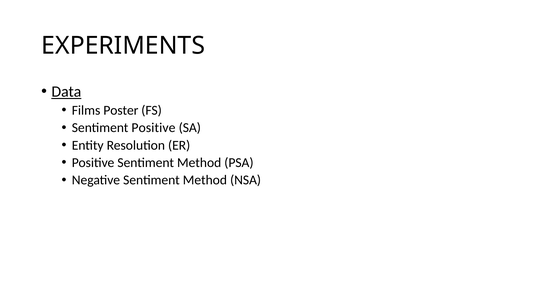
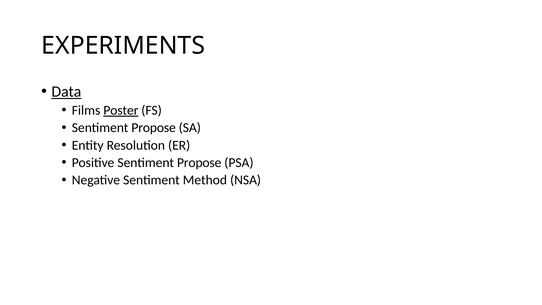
Poster underline: none -> present (121, 110)
Positive: Positive -> Propose (154, 128)
Positive Sentiment Method: Method -> Propose (199, 163)
